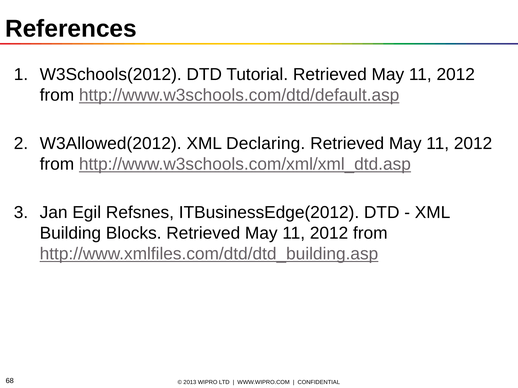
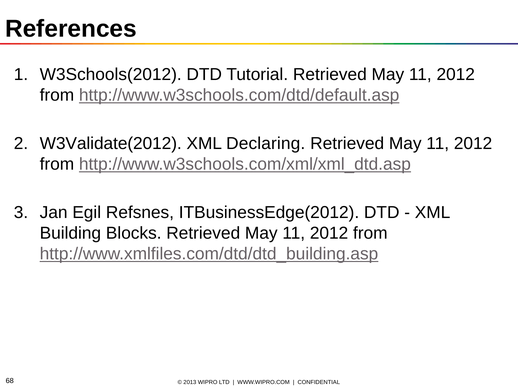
W3Allowed(2012: W3Allowed(2012 -> W3Validate(2012 (111, 144)
